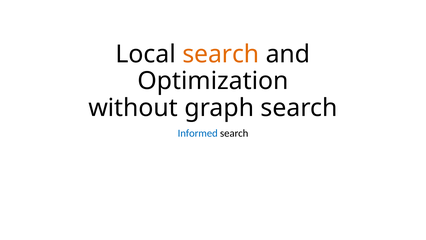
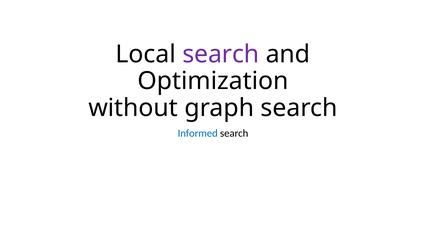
search colour: orange -> purple (221, 54)
